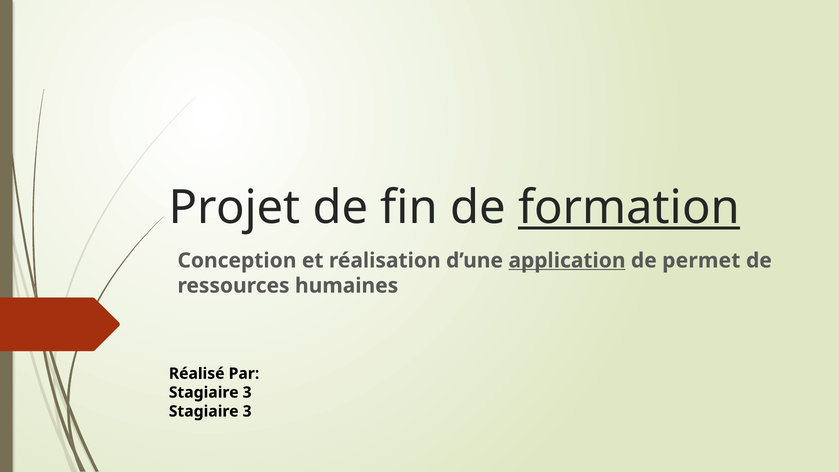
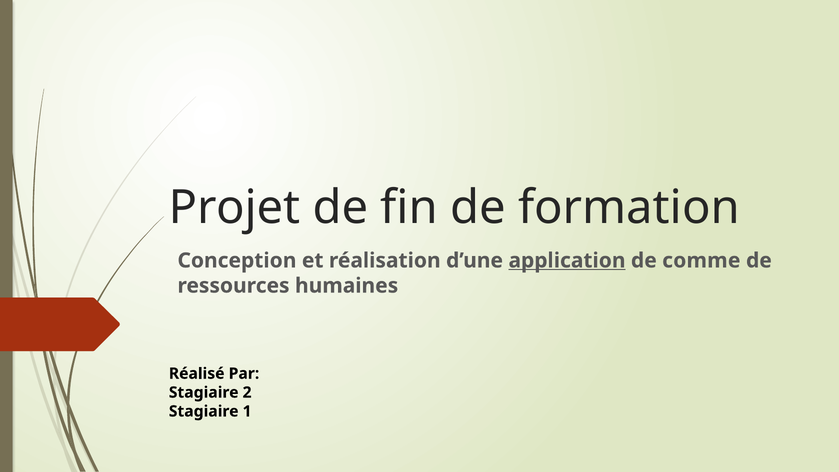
formation underline: present -> none (629, 208)
permet: permet -> comme (701, 261)
3: 3 -> 2 (247, 392)
3: 3 -> 1 (247, 411)
